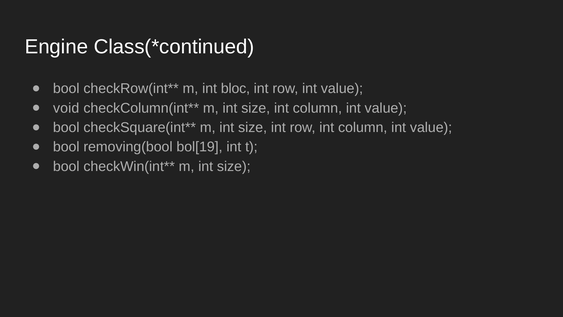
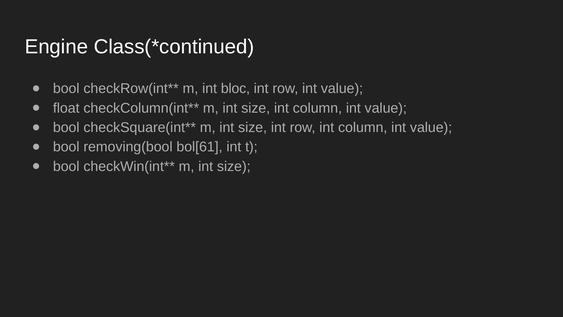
void: void -> float (66, 108)
bol[19: bol[19 -> bol[61 (199, 147)
